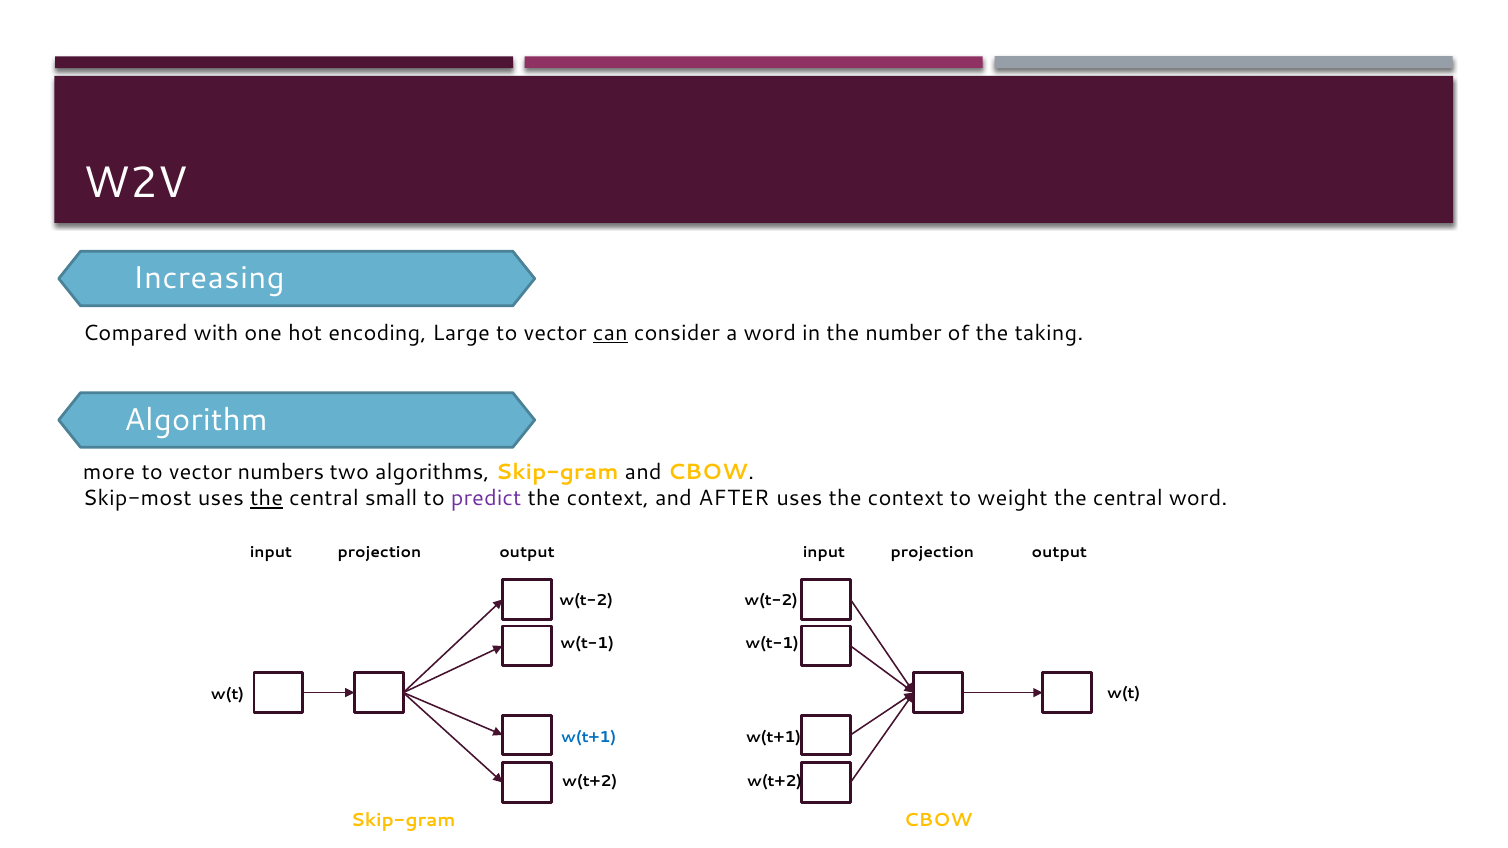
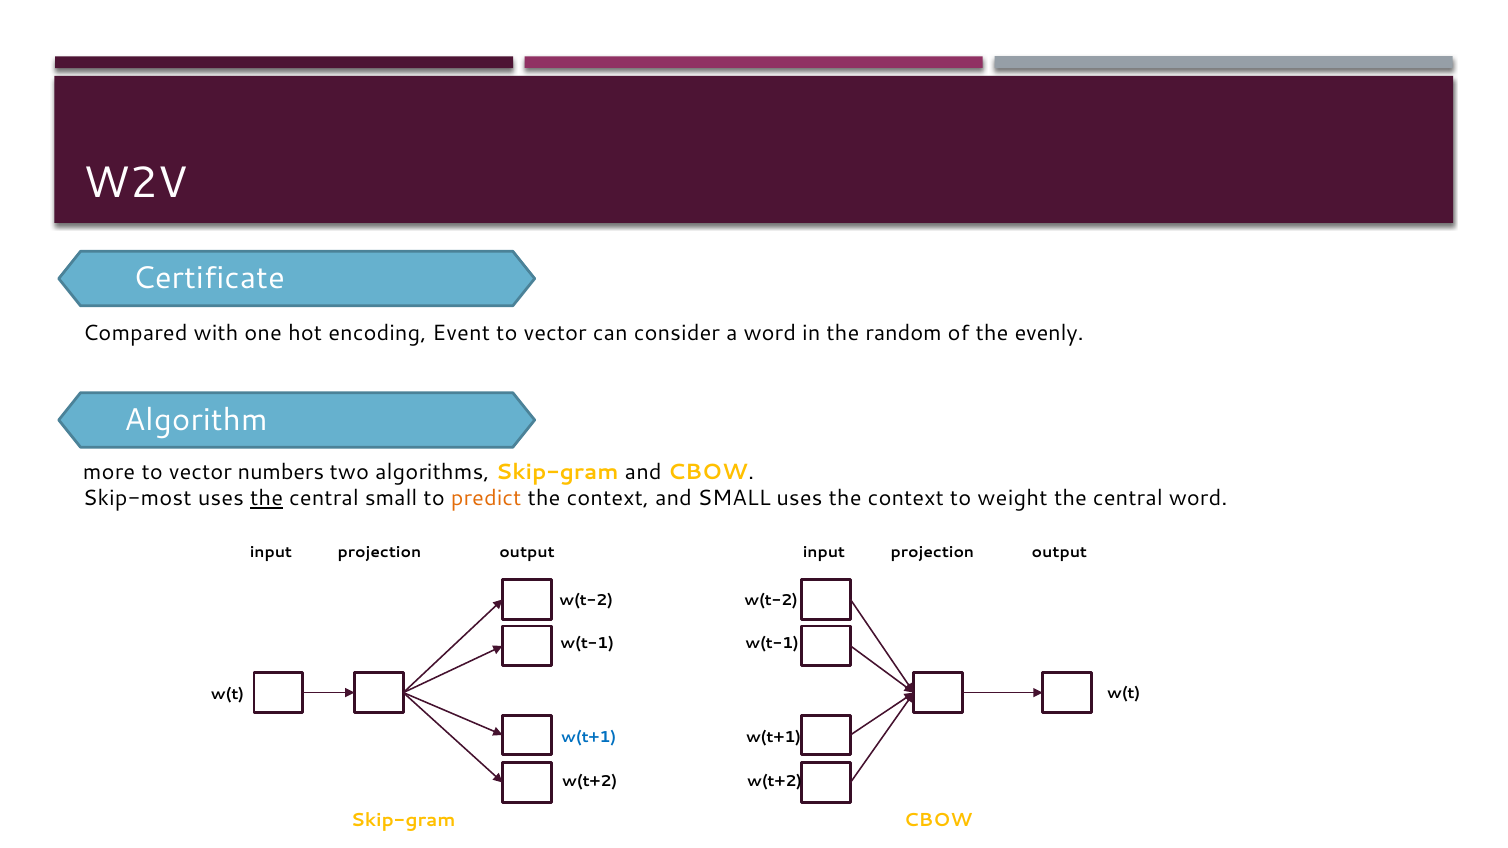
Increasing: Increasing -> Certificate (209, 279)
Large: Large -> Event (461, 333)
can underline: present -> none (610, 333)
number: number -> random (904, 333)
taking: taking -> evenly (1049, 333)
predict colour: purple -> orange (486, 499)
and AFTER: AFTER -> SMALL (734, 499)
